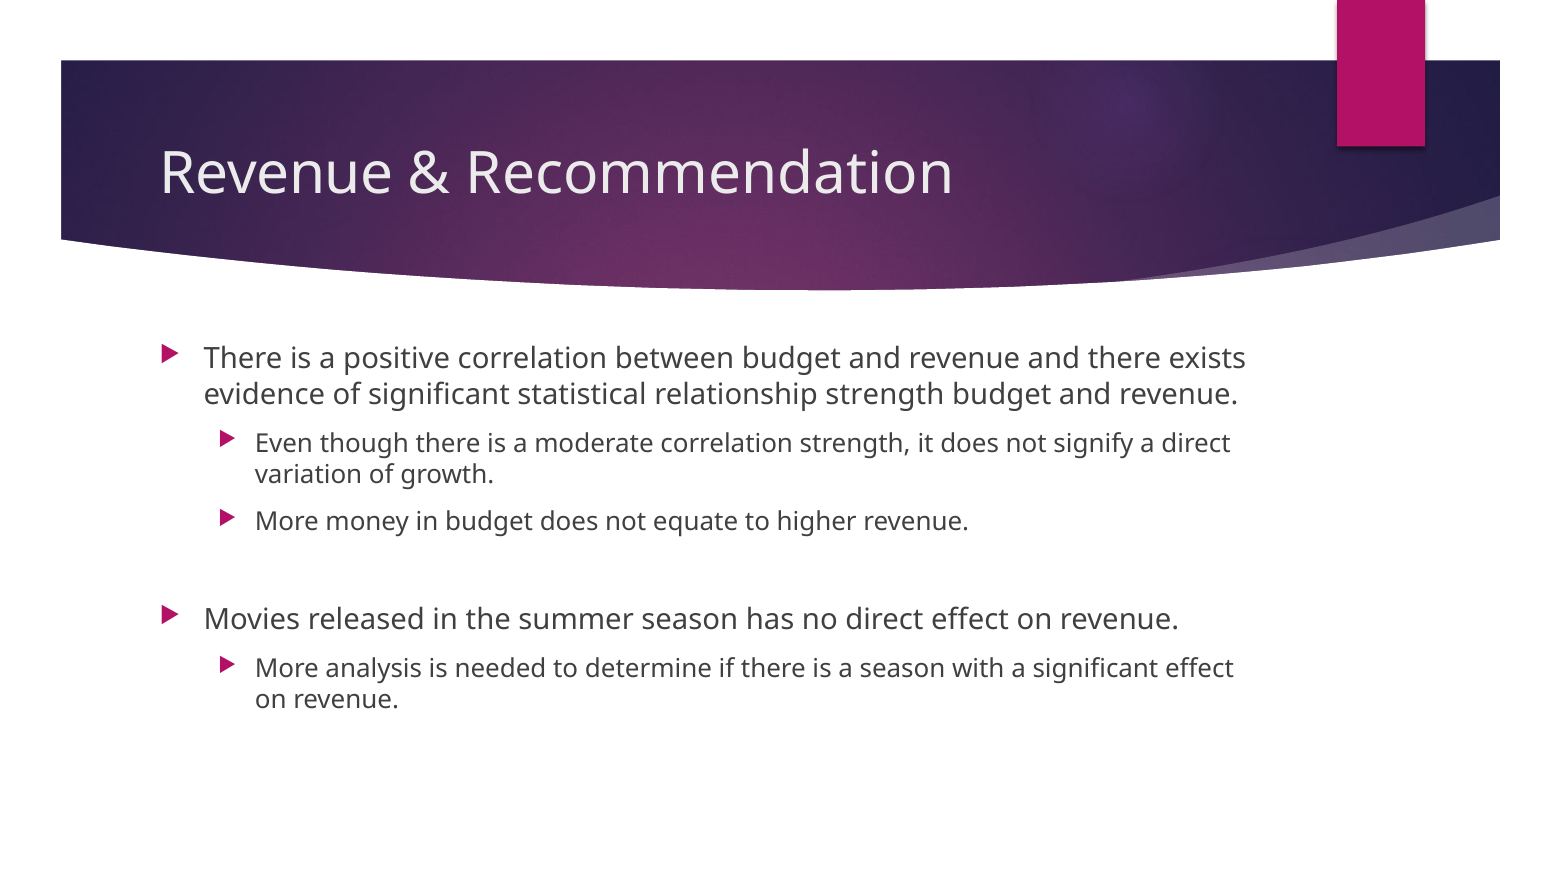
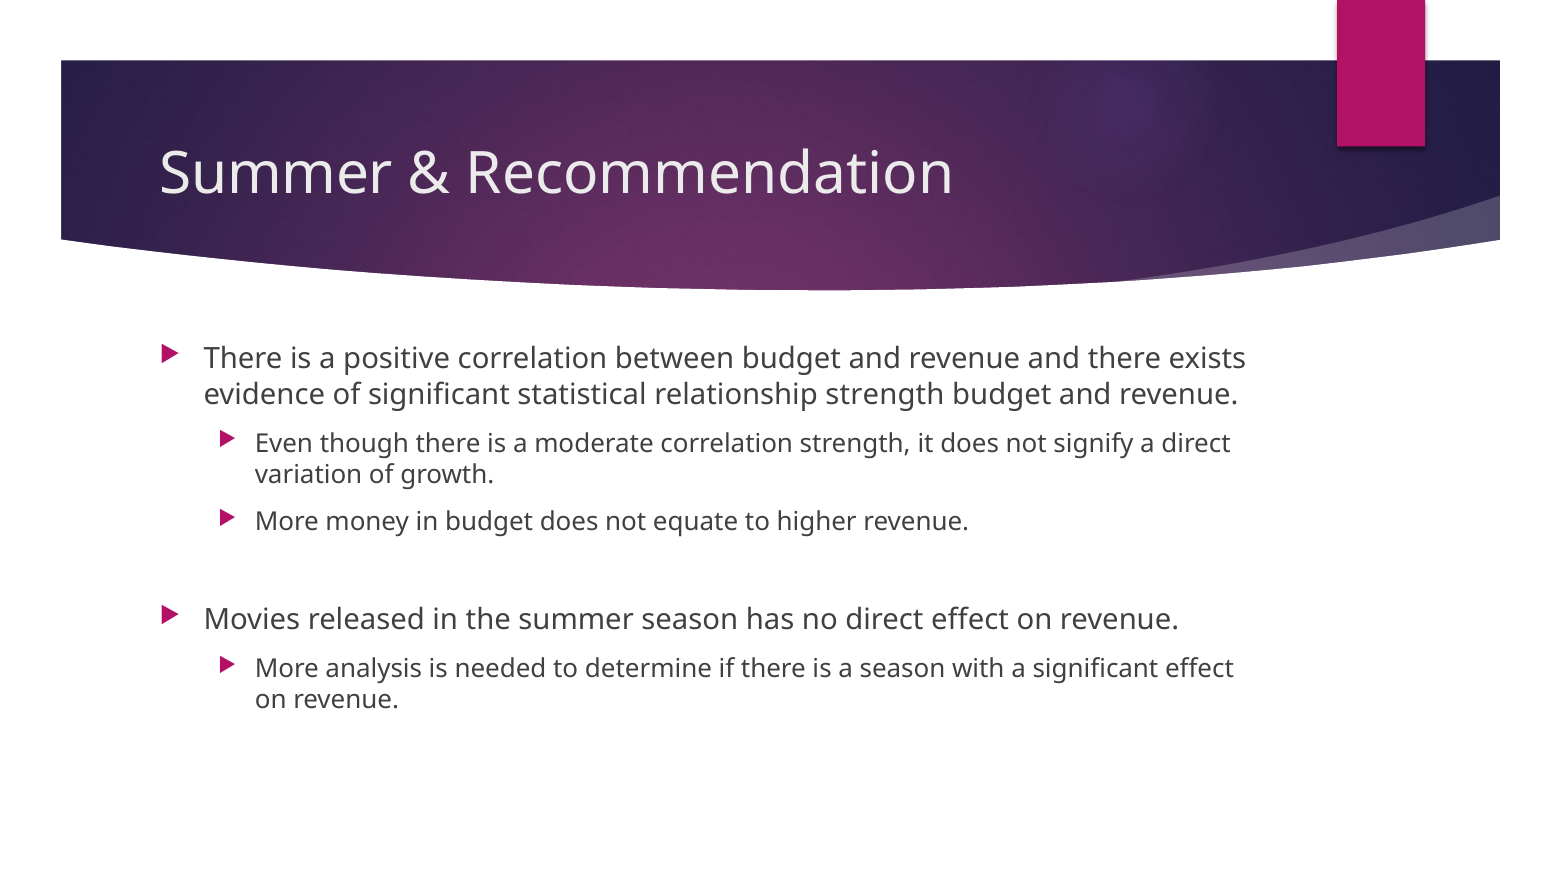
Revenue: Revenue -> Summer (276, 174)
